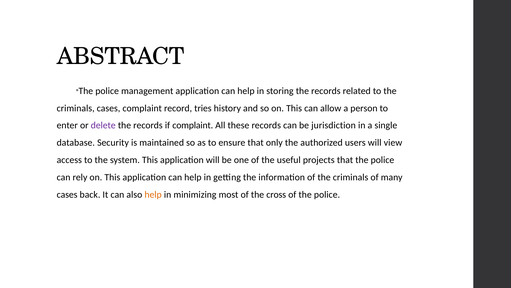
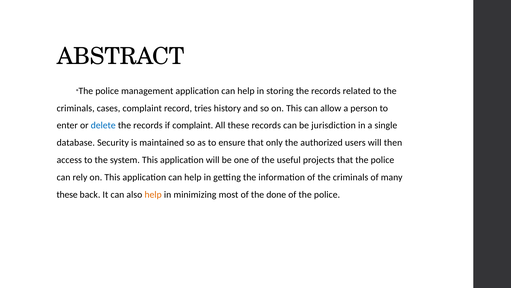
delete colour: purple -> blue (103, 125)
view: view -> then (393, 142)
cases: cases -> these (67, 194)
cross: cross -> done (276, 194)
